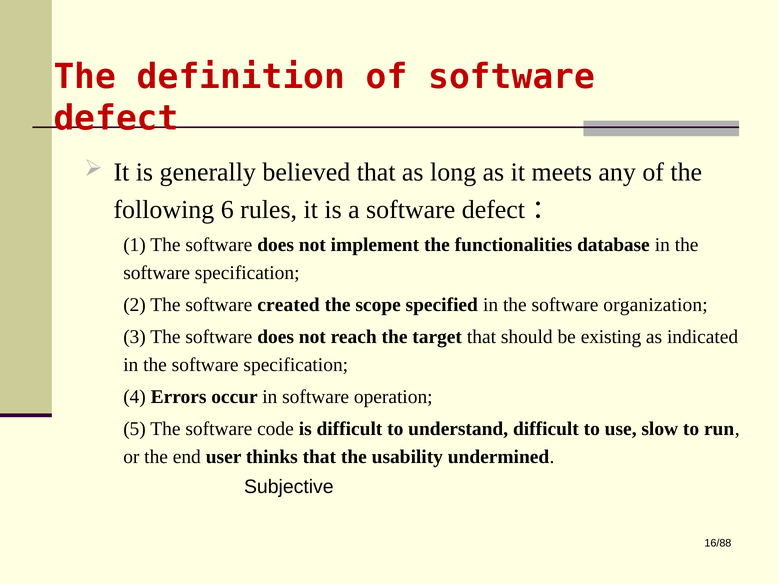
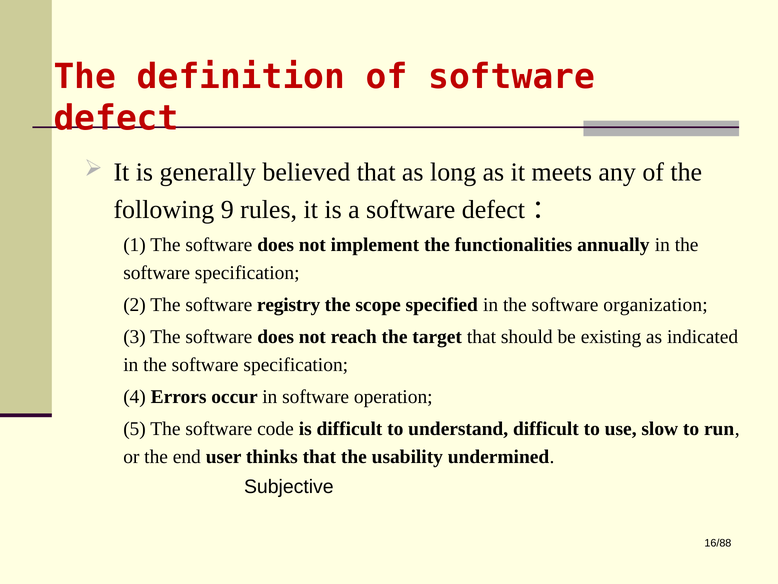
6: 6 -> 9 (227, 209)
database: database -> annually (613, 245)
created: created -> registry (289, 305)
